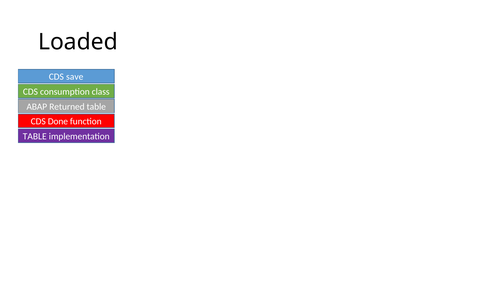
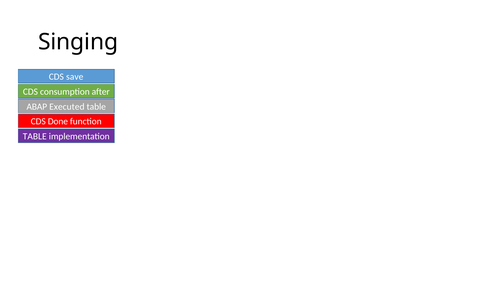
Loaded: Loaded -> Singing (78, 42)
class: class -> after (101, 92)
Returned: Returned -> Executed (67, 106)
